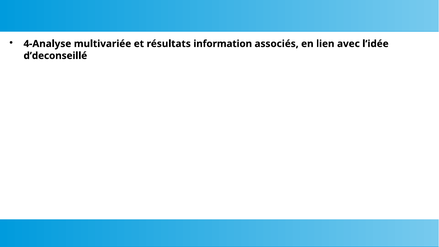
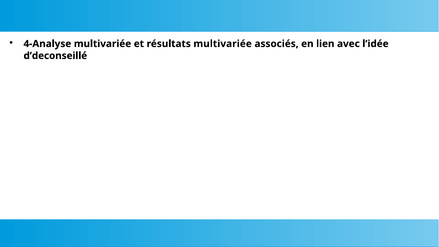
résultats information: information -> multivariée (223, 44)
